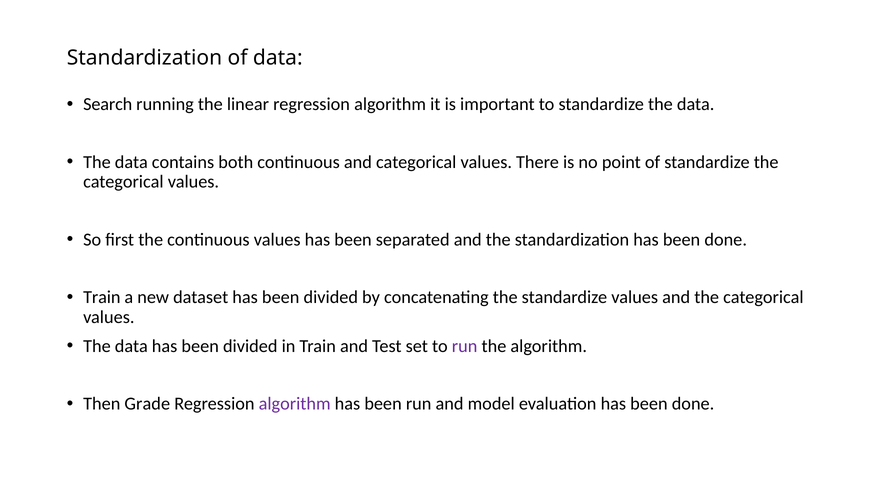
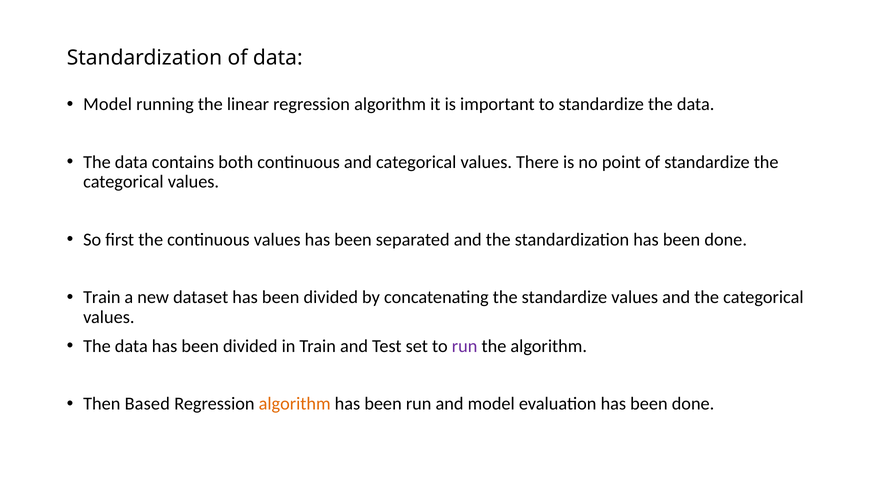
Search: Search -> Model (108, 104)
Grade: Grade -> Based (147, 404)
algorithm colour: purple -> orange (295, 404)
